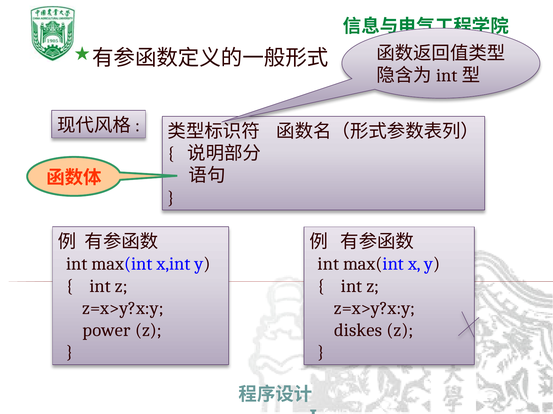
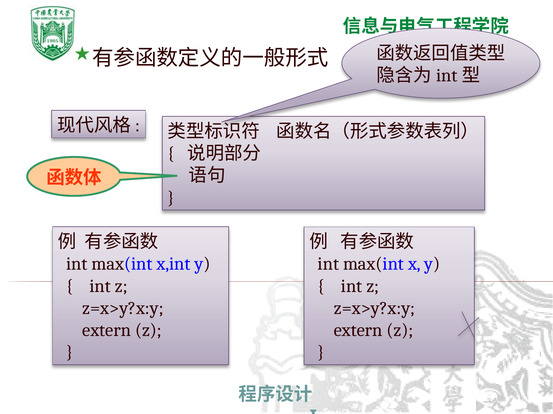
power: power -> extern (107, 331)
diskes: diskes -> extern (358, 331)
